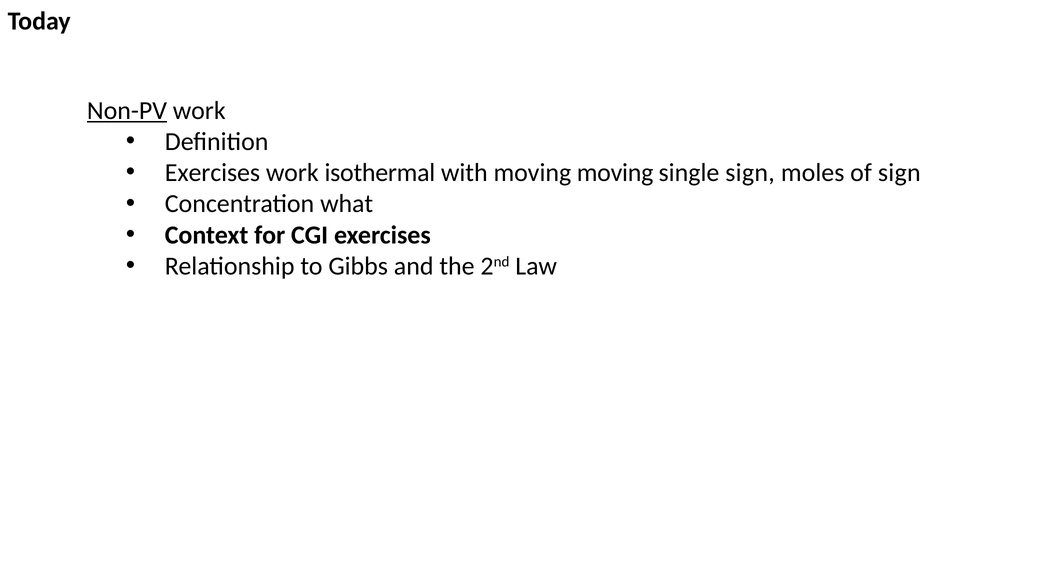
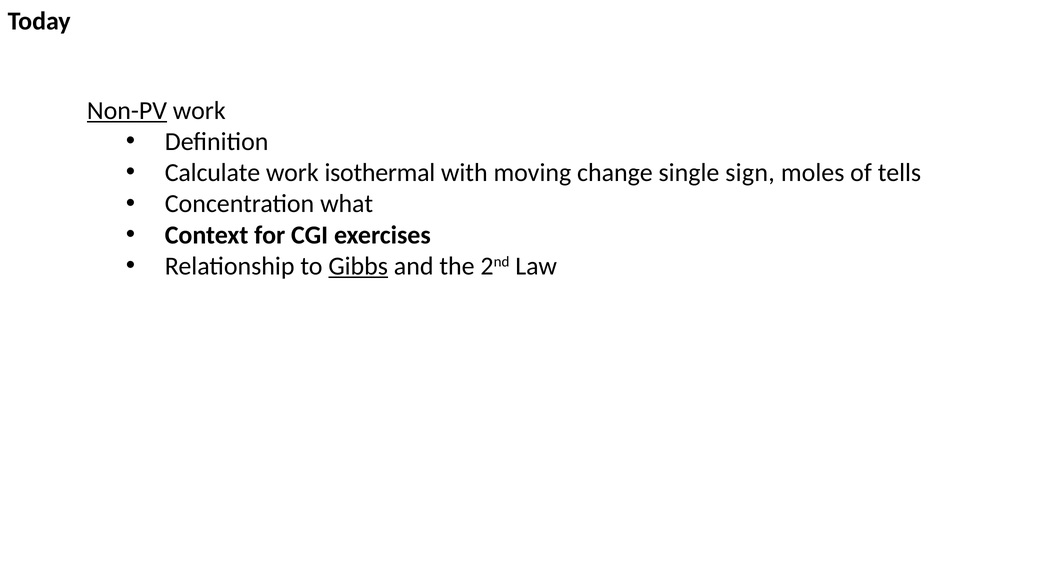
Exercises: Exercises -> Calculate (212, 173)
moving moving: moving -> change (615, 173)
of sign: sign -> tells (899, 173)
Gibbs underline: none -> present (358, 266)
